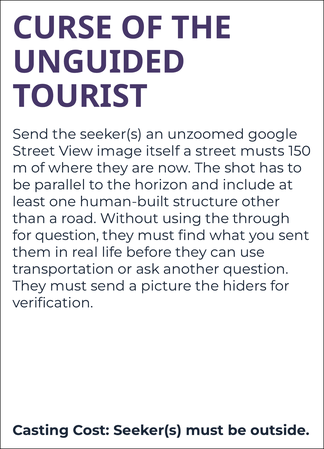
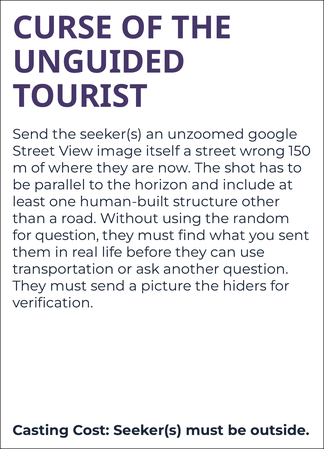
musts: musts -> wrong (262, 151)
through: through -> random (261, 218)
